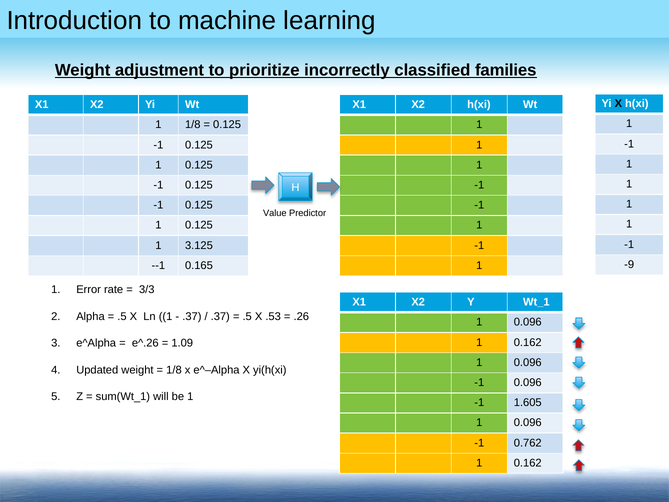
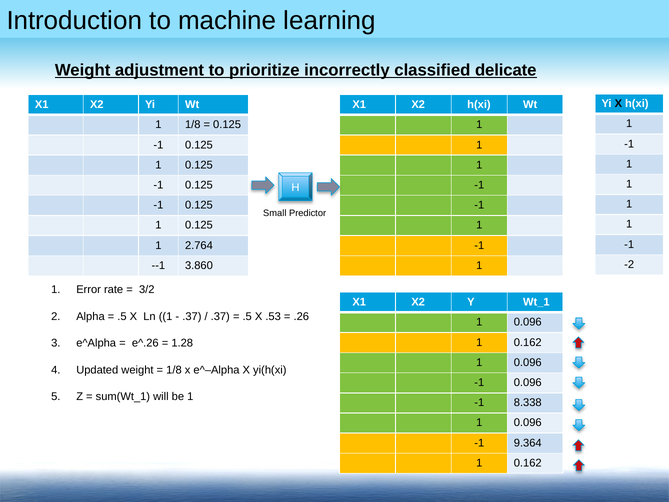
families: families -> delicate (506, 70)
Value: Value -> Small (275, 213)
3.125: 3.125 -> 2.764 (199, 245)
-9: -9 -> -2 (629, 264)
0.165: 0.165 -> 3.860 (199, 265)
3/3: 3/3 -> 3/2 (147, 289)
1.09: 1.09 -> 1.28 (182, 343)
1.605: 1.605 -> 8.338 (528, 402)
0.762: 0.762 -> 9.364 (528, 443)
